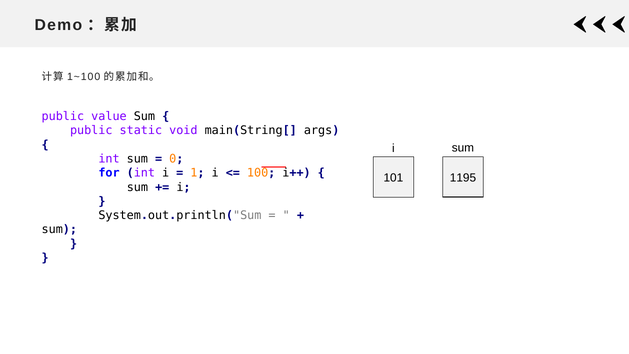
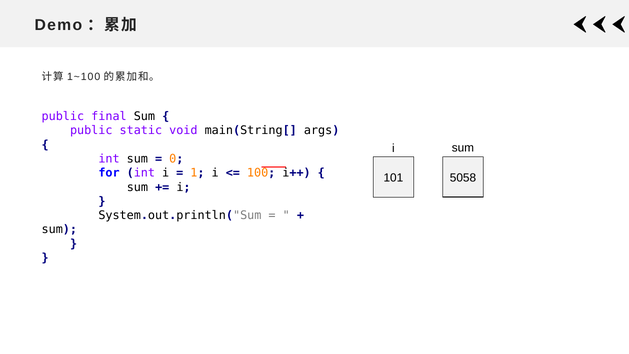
value: value -> final (109, 116)
1195: 1195 -> 5058 (463, 178)
